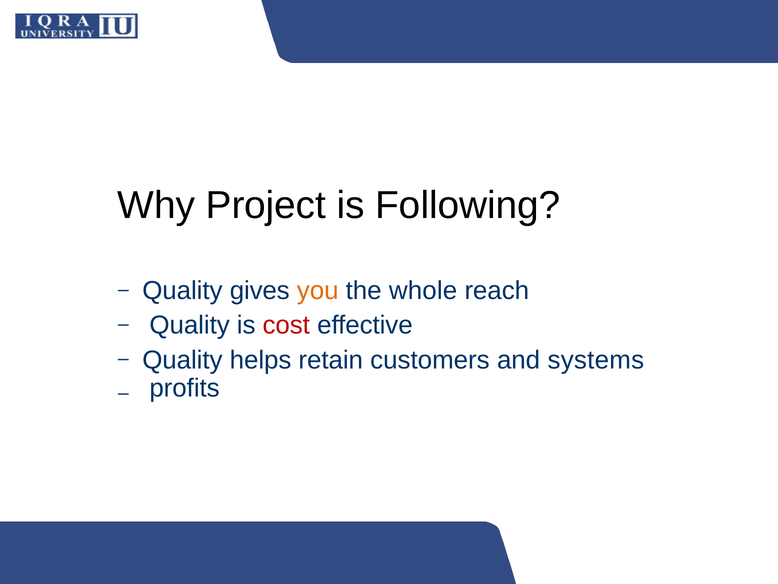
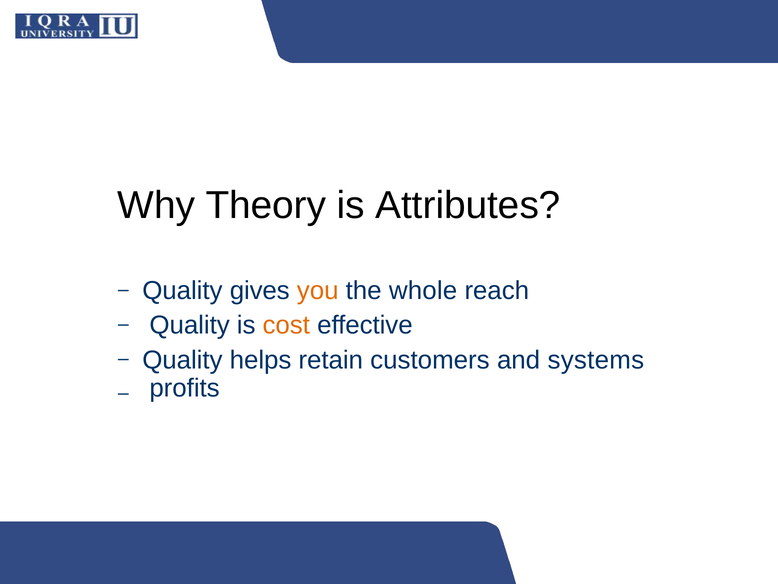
Project: Project -> Theory (266, 205)
Following: Following -> Attributes (468, 205)
cost colour: red -> orange (286, 325)
